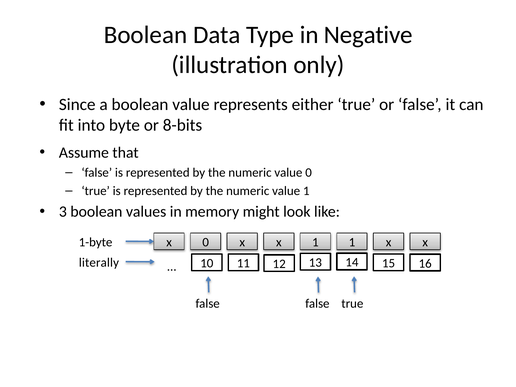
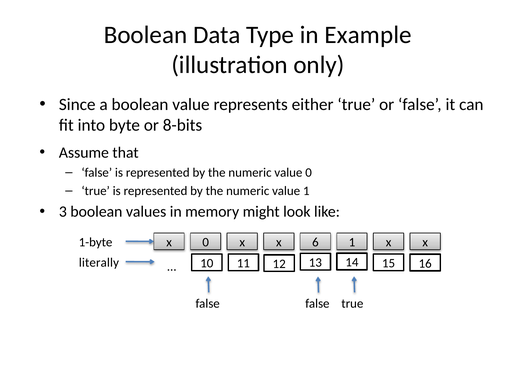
Negative: Negative -> Example (368, 35)
x 1: 1 -> 6 (315, 242)
